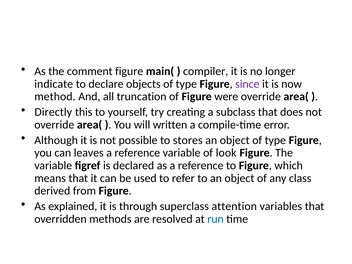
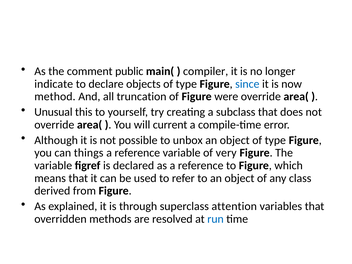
comment figure: figure -> public (129, 71)
since colour: purple -> blue (247, 84)
Directly: Directly -> Unusual (53, 112)
written: written -> current (170, 125)
stores: stores -> unbox (188, 140)
leaves: leaves -> things (89, 153)
look: look -> very (226, 153)
